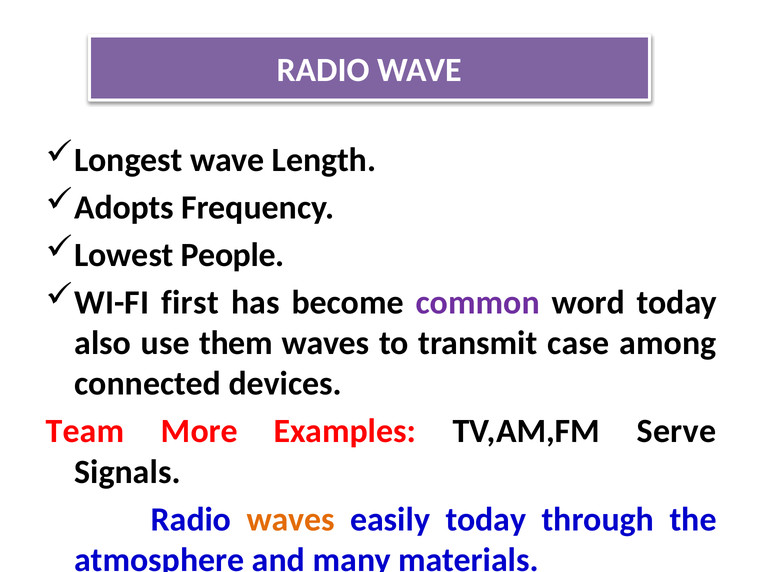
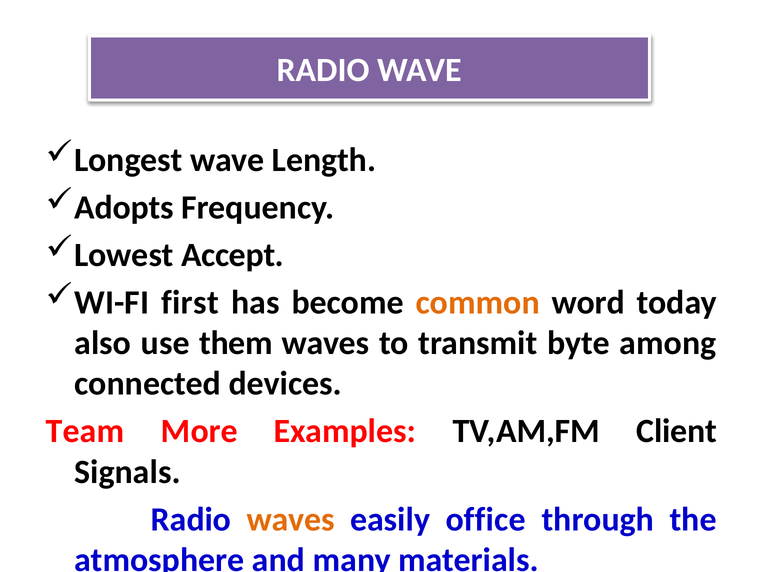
People: People -> Accept (233, 255)
common colour: purple -> orange (478, 303)
case: case -> byte (578, 343)
Serve: Serve -> Client (677, 431)
easily today: today -> office (486, 520)
